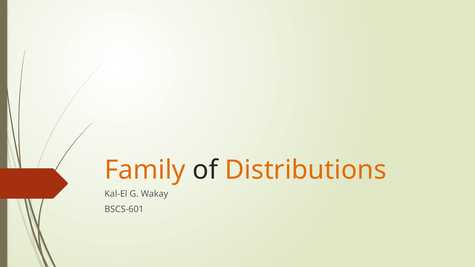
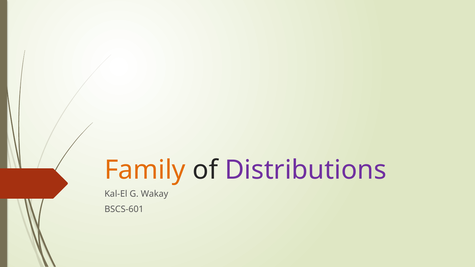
Distributions colour: orange -> purple (306, 170)
